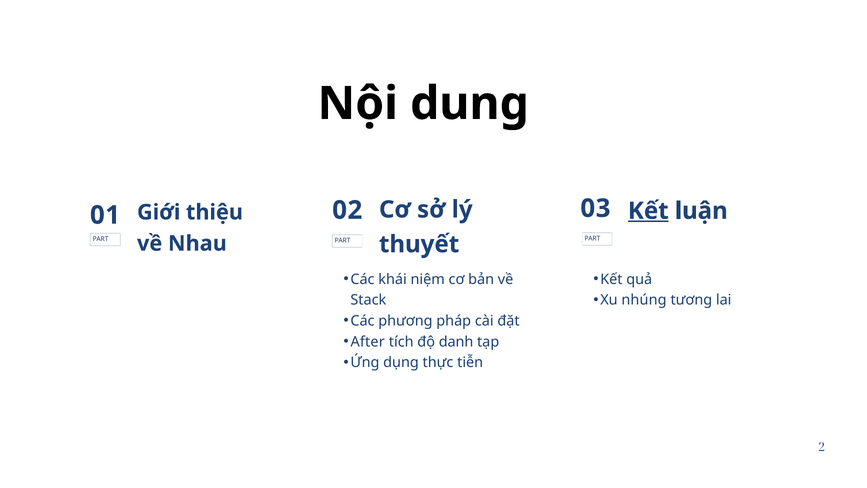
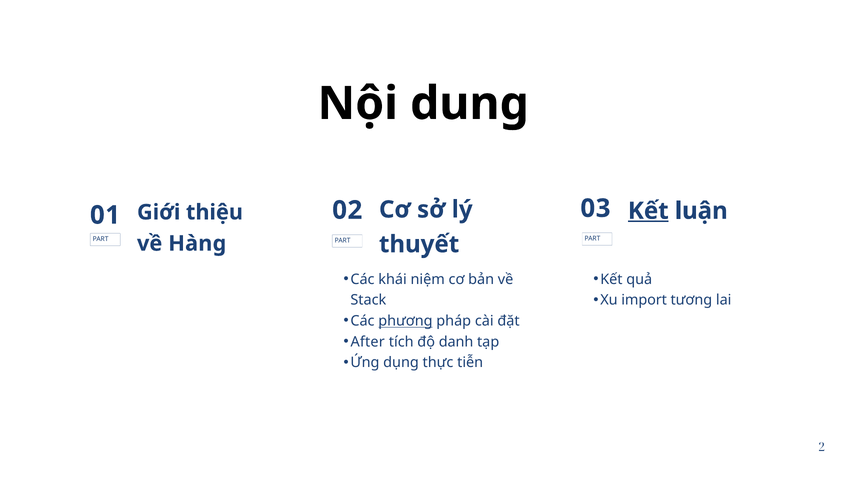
Nhau: Nhau -> Hàng (197, 243)
nhúng: nhúng -> import (644, 300)
phương underline: none -> present (405, 321)
